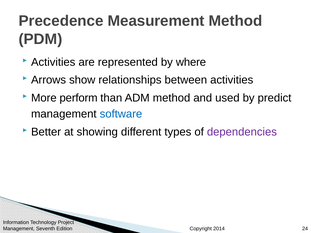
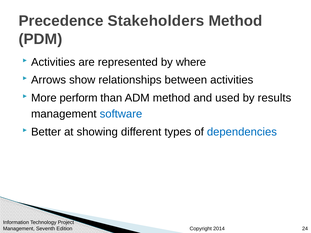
Measurement: Measurement -> Stakeholders (156, 21)
predict: predict -> results (274, 98)
dependencies colour: purple -> blue (242, 132)
